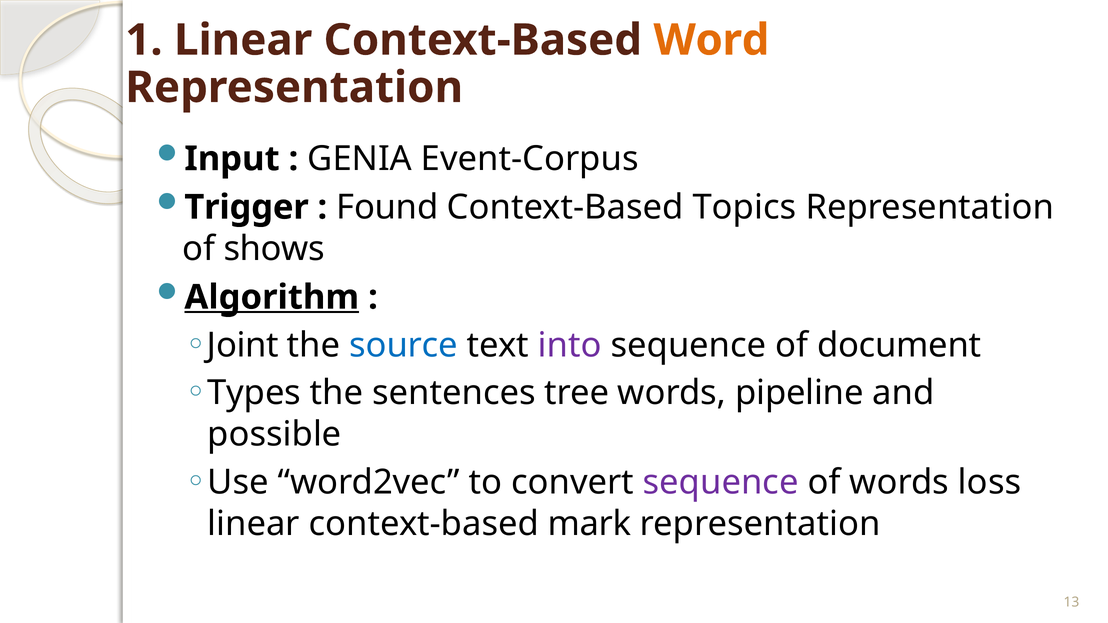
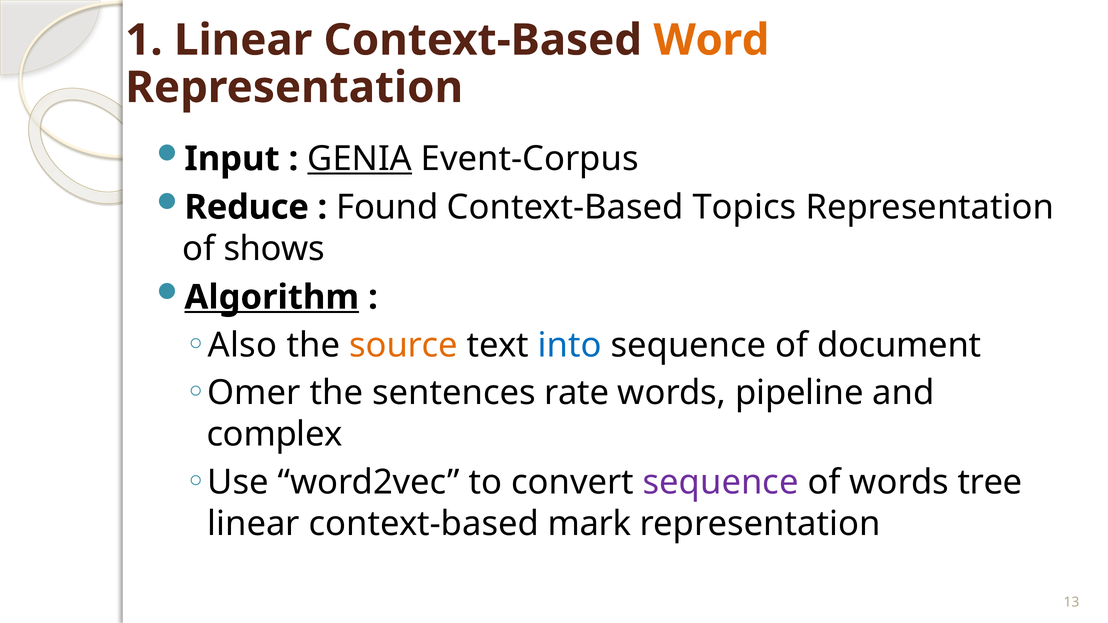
GENIA underline: none -> present (360, 159)
Trigger: Trigger -> Reduce (247, 207)
Joint: Joint -> Also (242, 345)
source colour: blue -> orange (404, 345)
into colour: purple -> blue (570, 345)
Types: Types -> Omer (254, 393)
tree: tree -> rate (577, 393)
possible: possible -> complex (275, 435)
loss: loss -> tree (990, 483)
